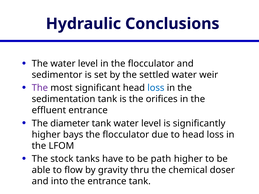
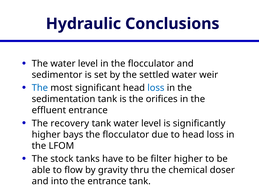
The colour: purple -> blue (40, 88)
diameter: diameter -> recovery (70, 123)
path: path -> filter (161, 159)
